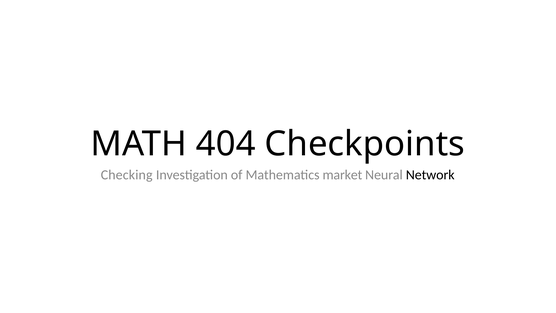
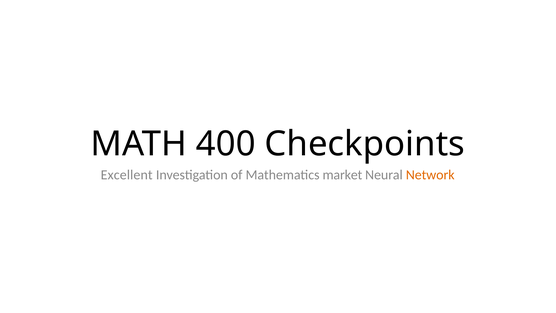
404: 404 -> 400 (226, 144)
Checking: Checking -> Excellent (127, 175)
Network colour: black -> orange (430, 175)
